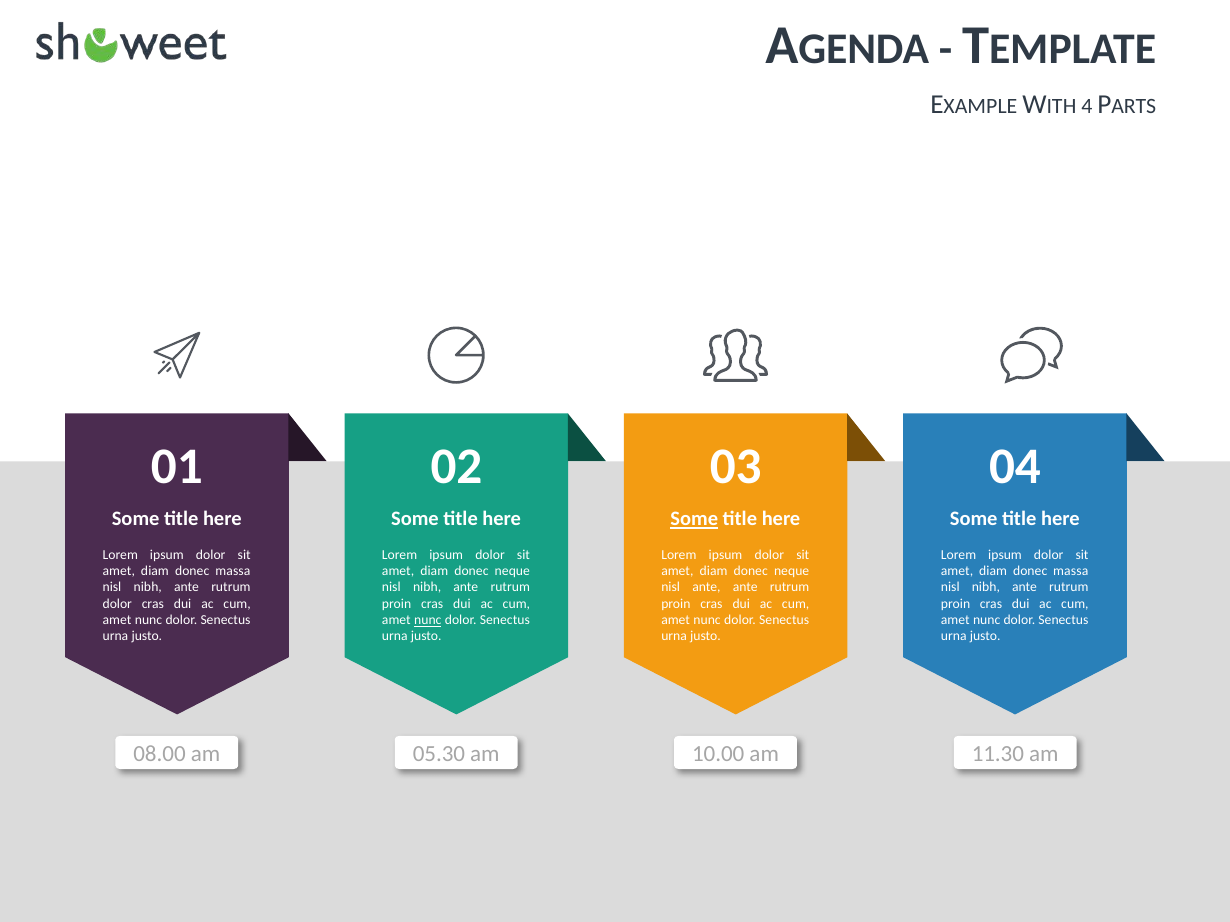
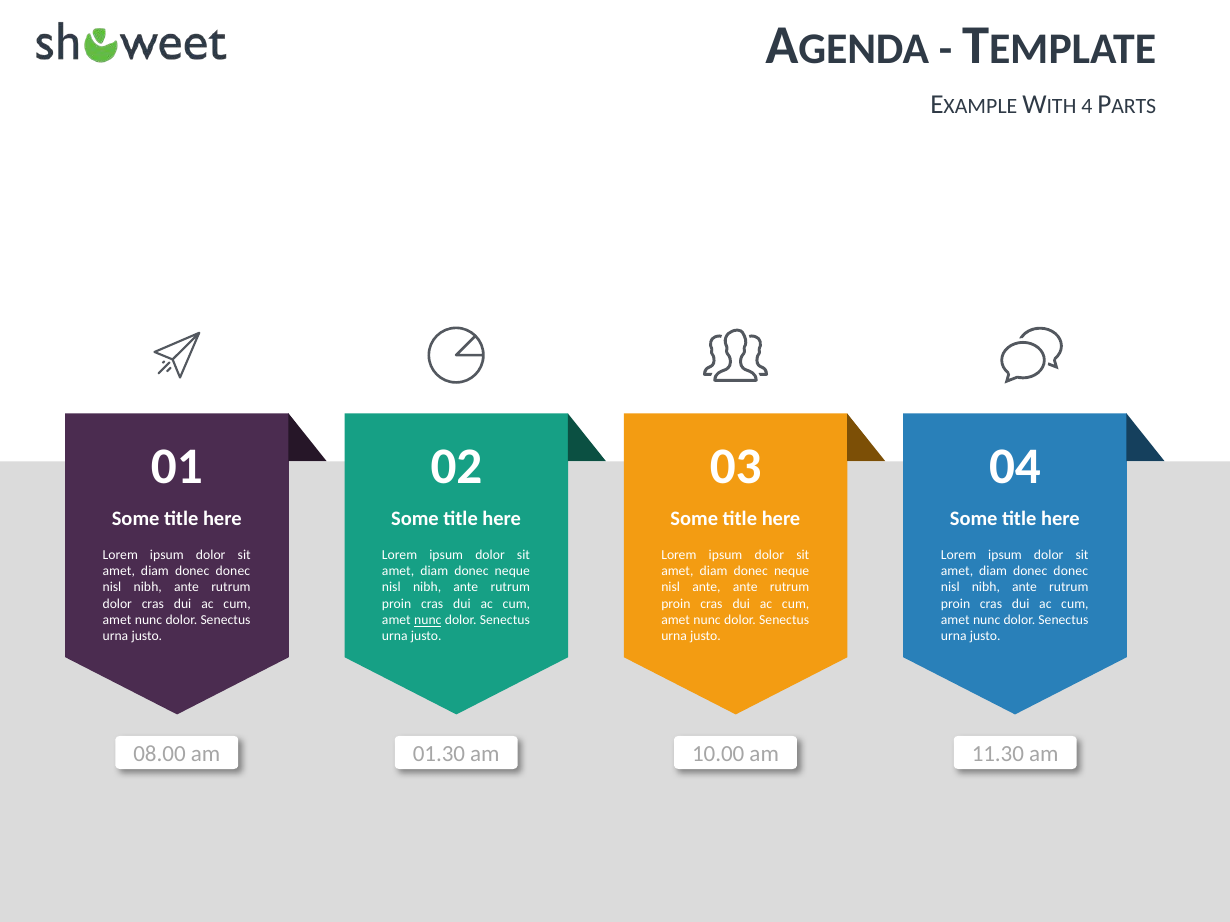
Some underline: present -> none (694, 520)
massa: massa -> donec (233, 571)
massa: massa -> donec (1071, 571)
05.30: 05.30 -> 01.30 (439, 754)
